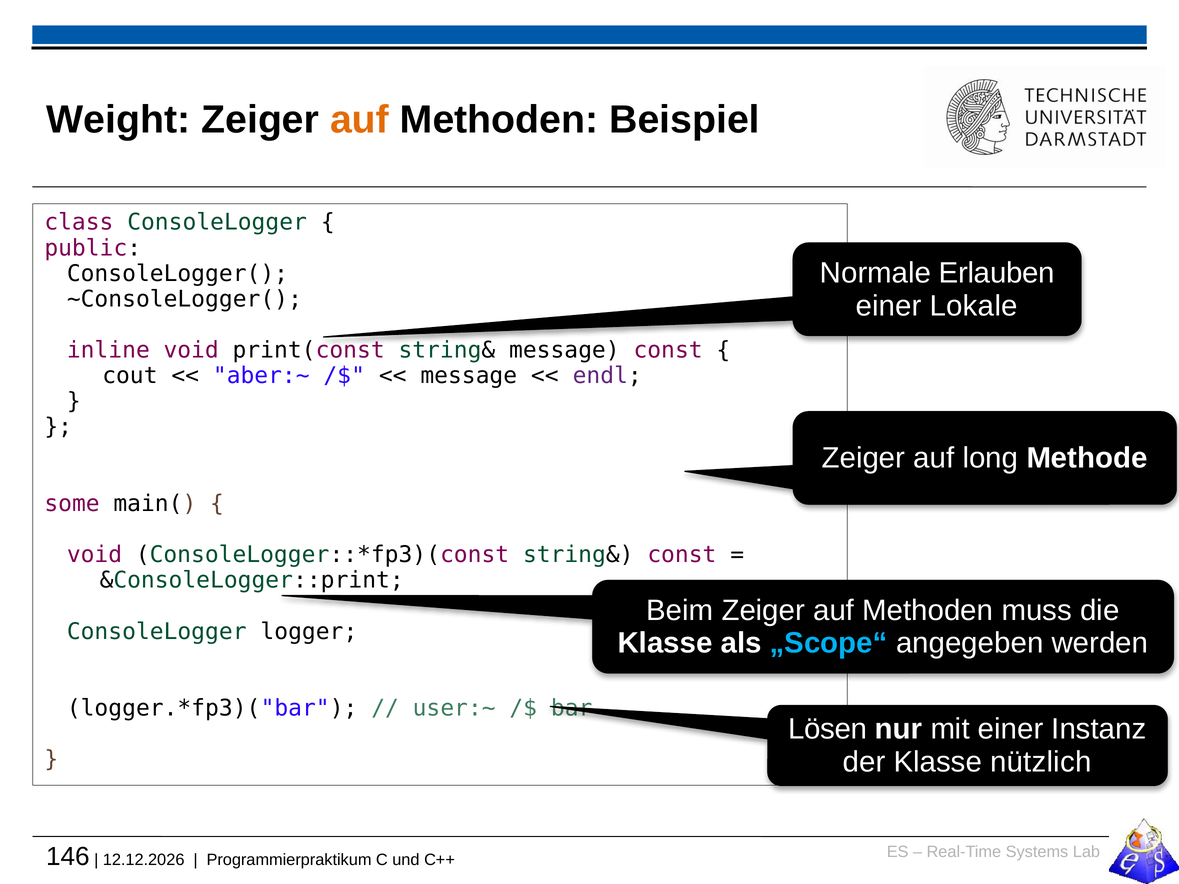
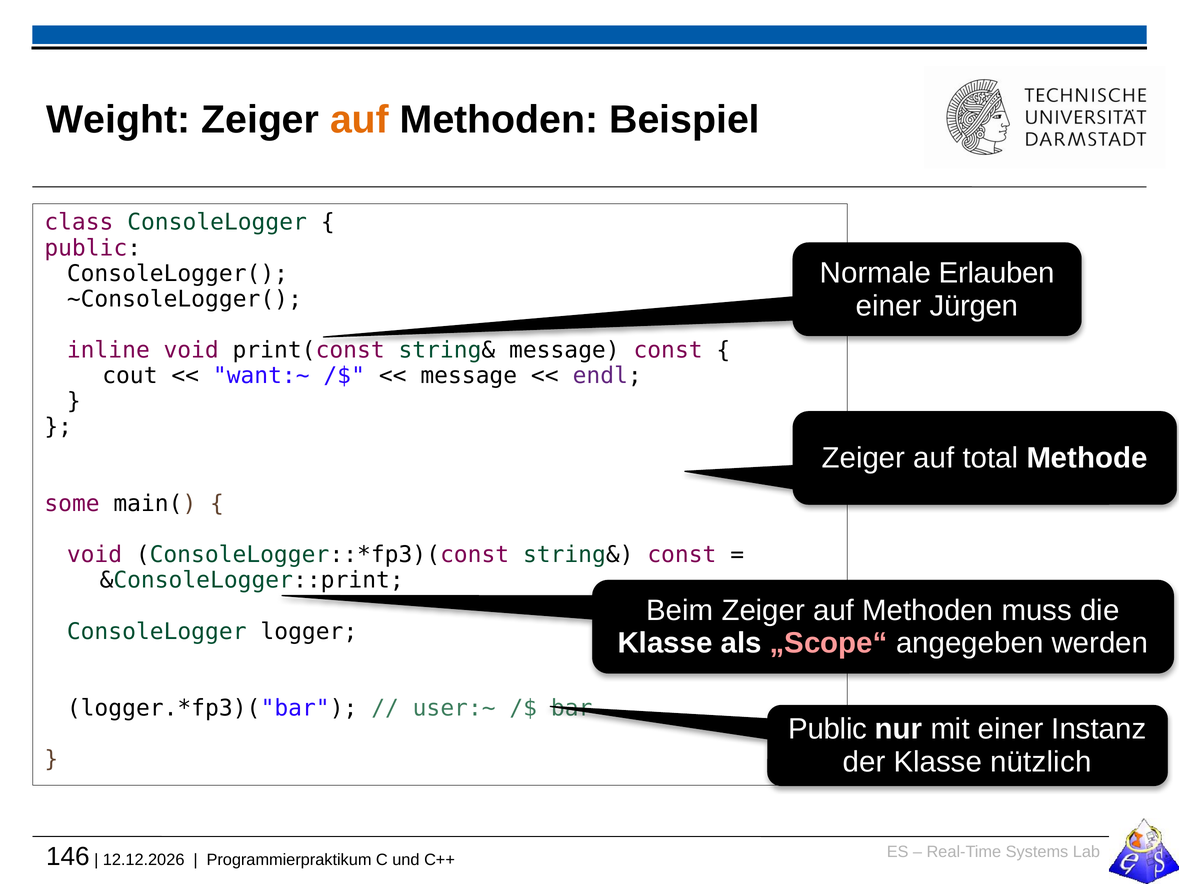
Lokale: Lokale -> Jürgen (974, 306)
aber:~: aber:~ -> want:~ (261, 376)
long: long -> total (990, 458)
„Scope“ colour: light blue -> pink (829, 643)
Lösen: Lösen -> Public (828, 729)
